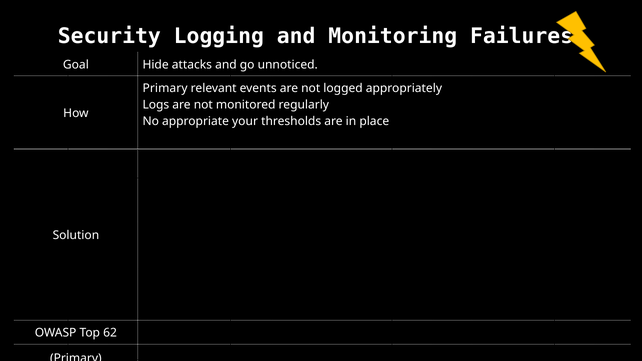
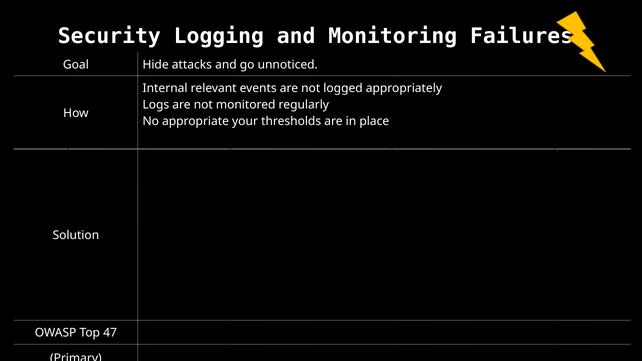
Primary: Primary -> Internal (165, 89)
62: 62 -> 47 (110, 333)
